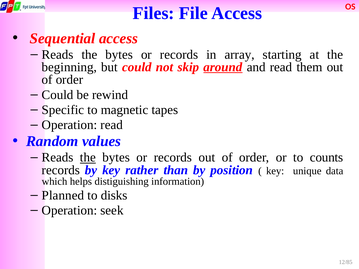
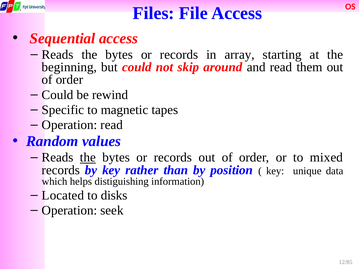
around underline: present -> none (223, 67)
counts: counts -> mixed (326, 158)
Planned: Planned -> Located (63, 195)
